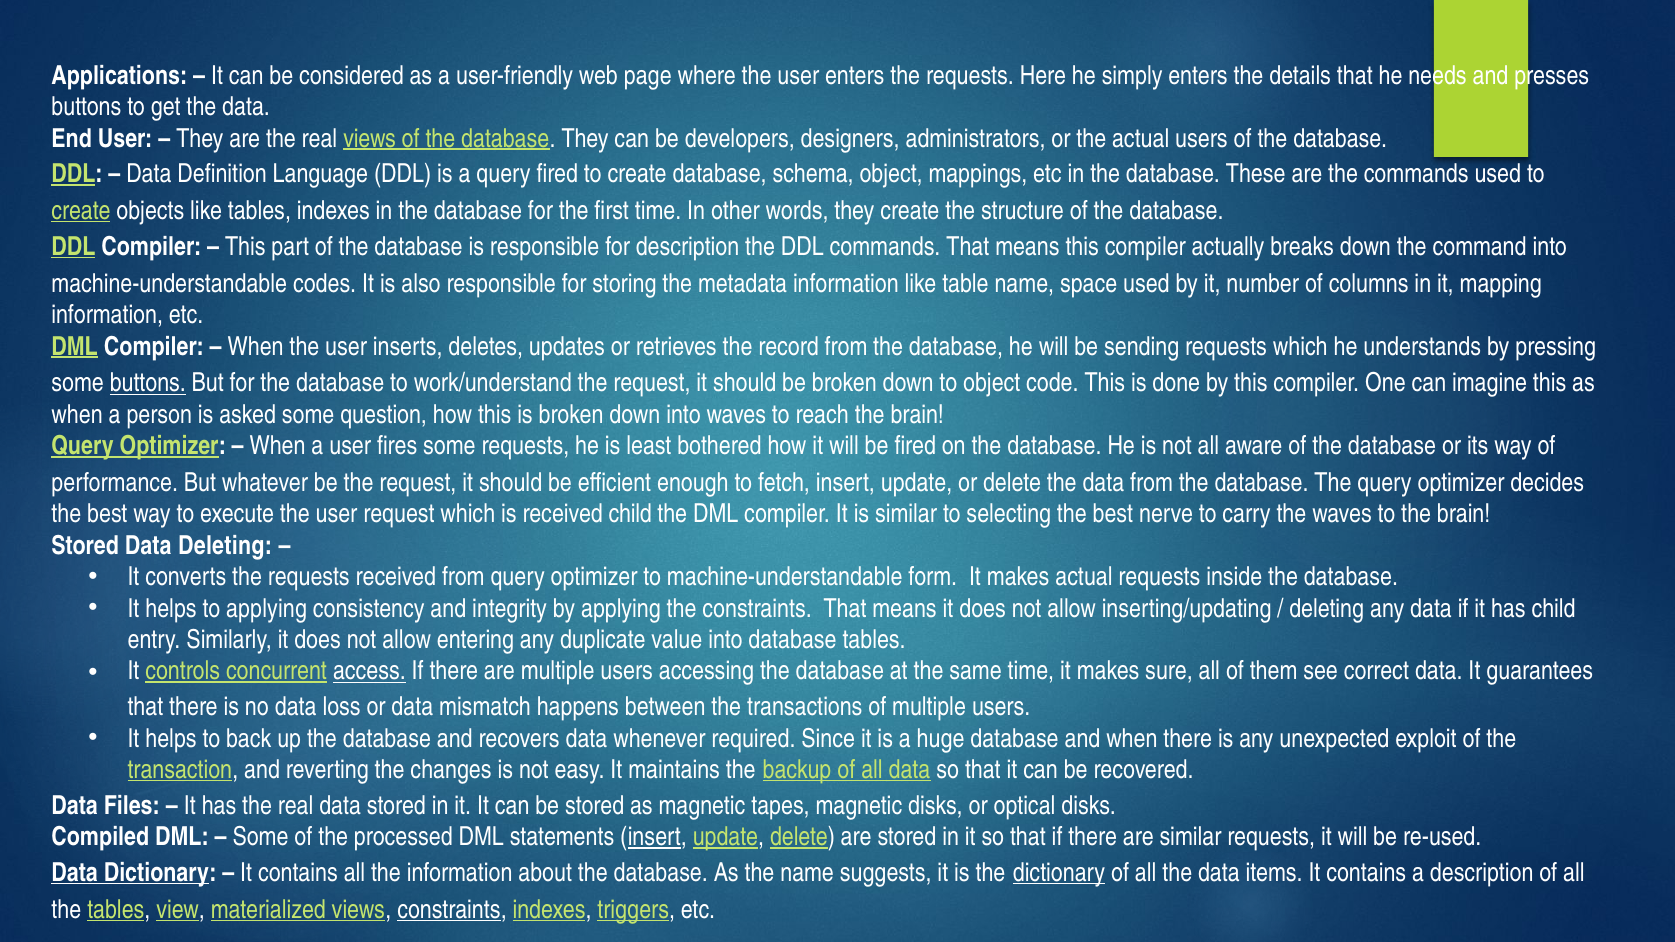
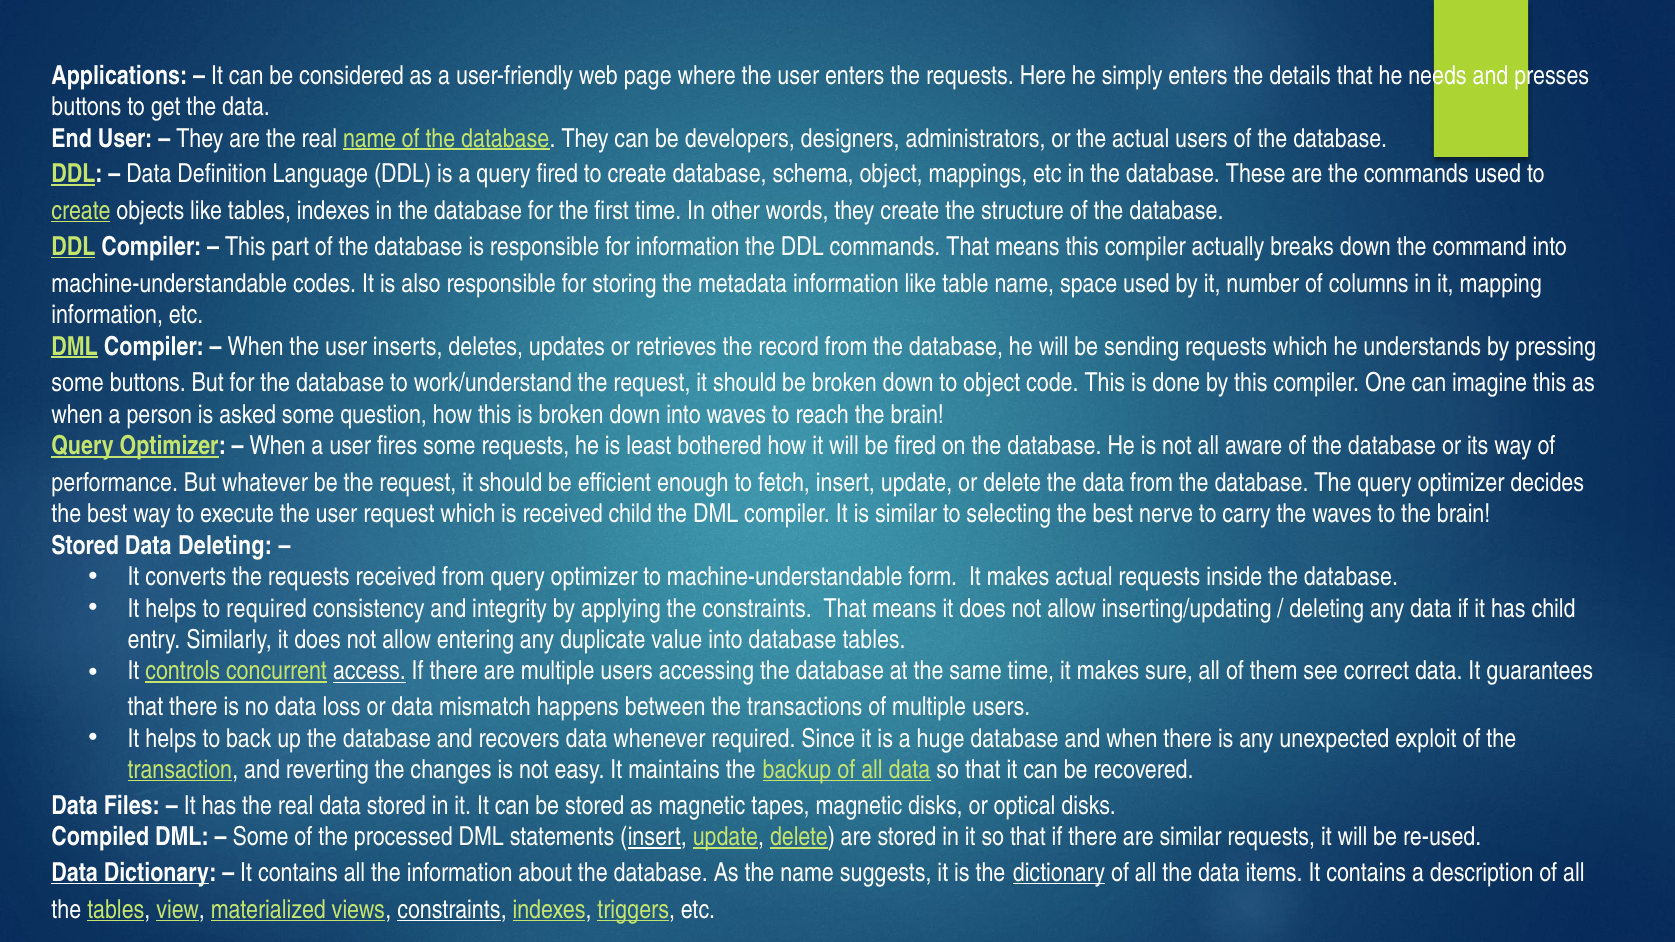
real views: views -> name (370, 138)
for description: description -> information (688, 247)
buttons underline: present -> none (148, 383)
to applying: applying -> required (266, 609)
